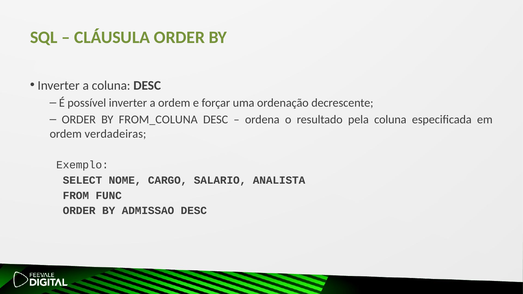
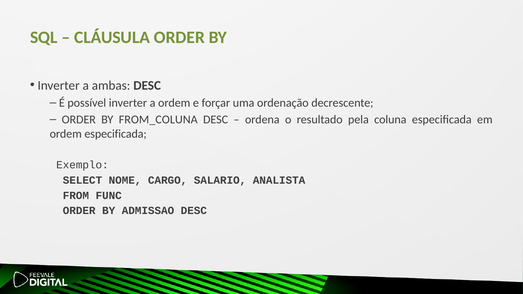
a coluna: coluna -> ambas (111, 85)
ordem verdadeiras: verdadeiras -> especificada (116, 134)
